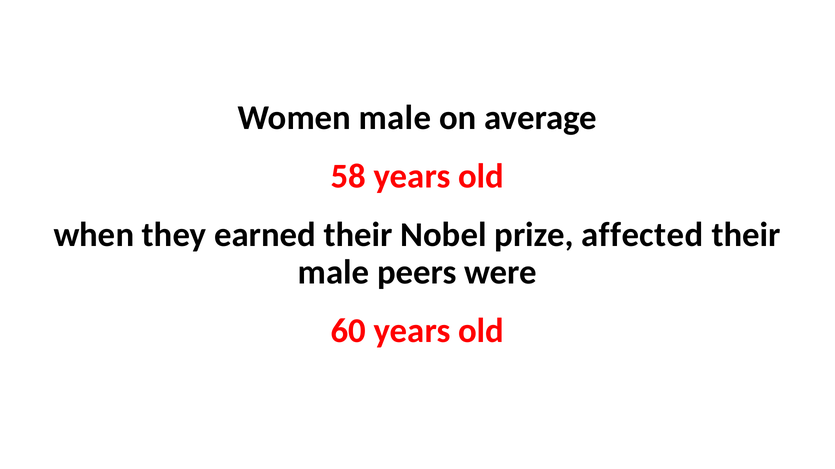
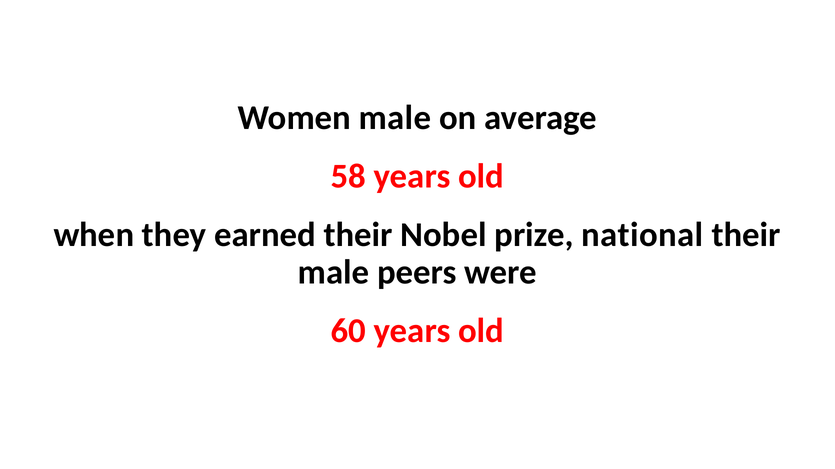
affected: affected -> national (642, 235)
